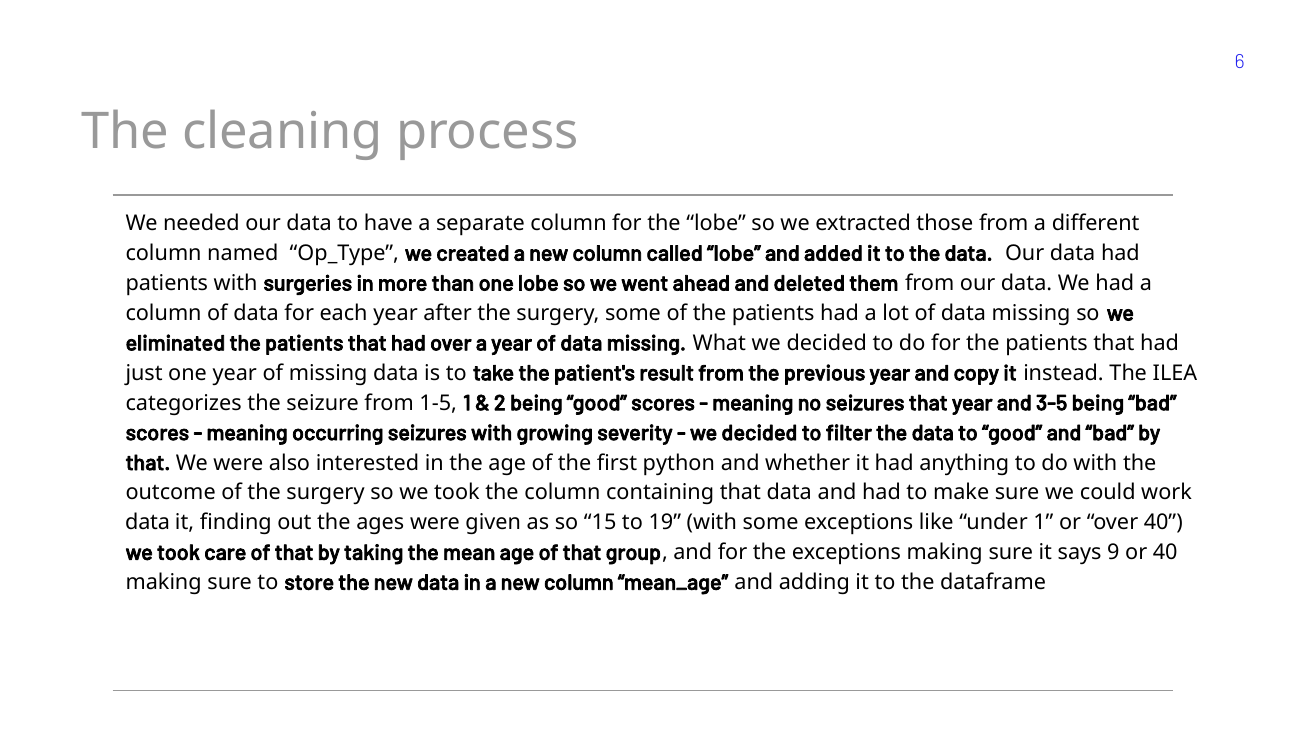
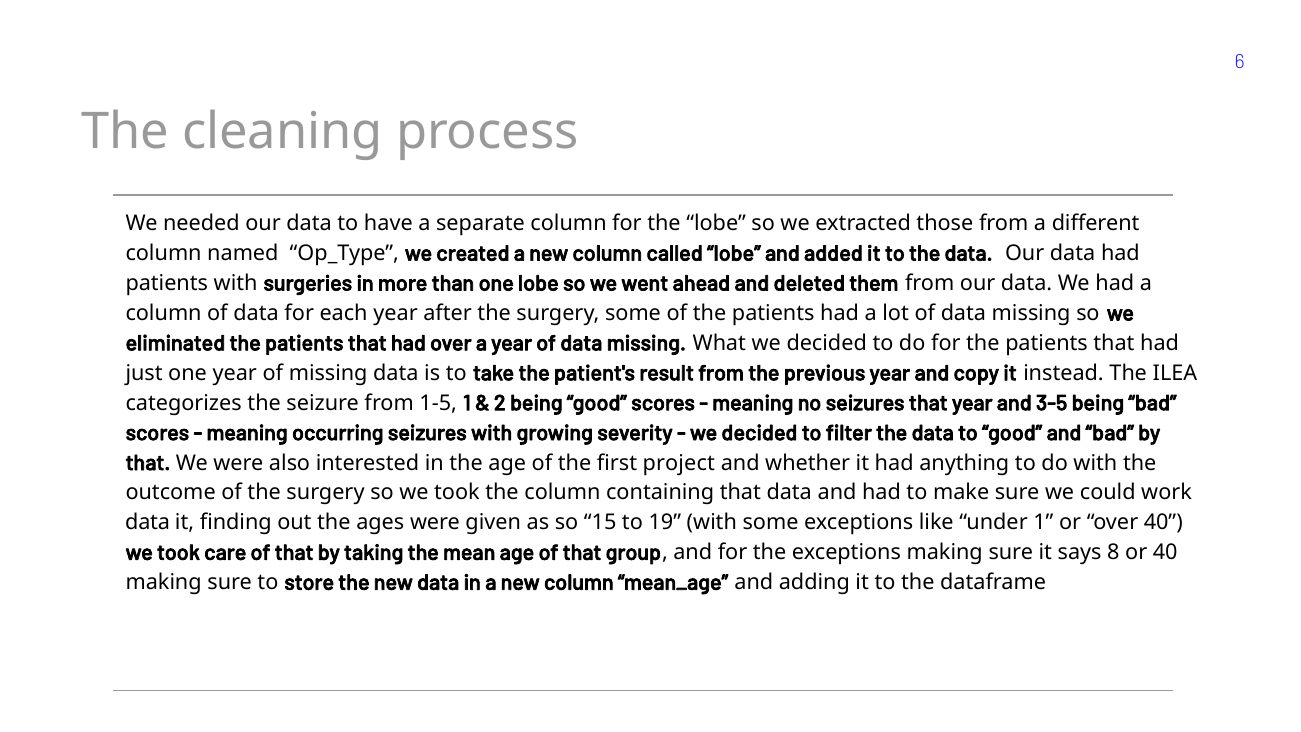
python: python -> project (679, 463)
9: 9 -> 8 (1113, 553)
